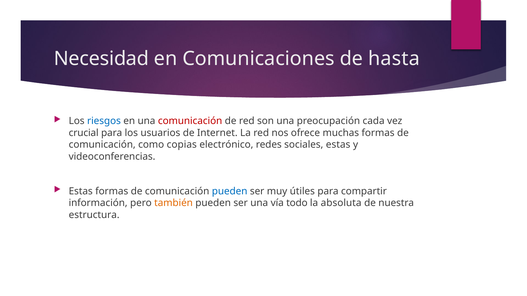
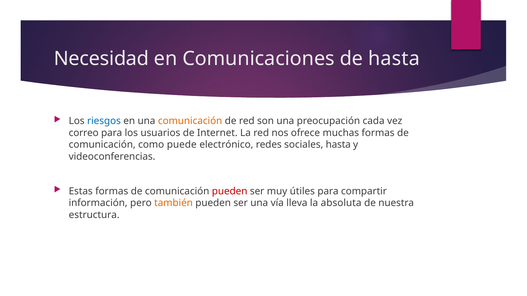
comunicación colour: red -> orange (190, 121)
crucial: crucial -> correo (84, 133)
copias: copias -> puede (182, 145)
sociales estas: estas -> hasta (338, 145)
pueden colour: blue -> red (230, 191)
todo: todo -> lleva (297, 203)
